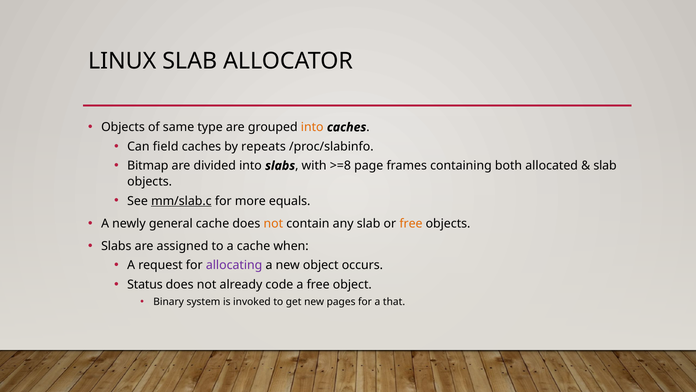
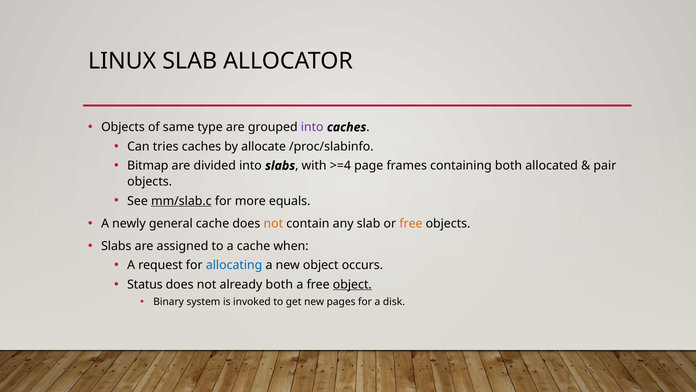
into colour: orange -> purple (312, 127)
field: field -> tries (166, 146)
repeats: repeats -> allocate (264, 146)
>=8: >=8 -> >=4 (340, 166)
slab: slab -> pair (605, 166)
allocating colour: purple -> blue (234, 265)
already code: code -> both (279, 284)
object underline: none -> present (352, 284)
that: that -> disk (394, 302)
